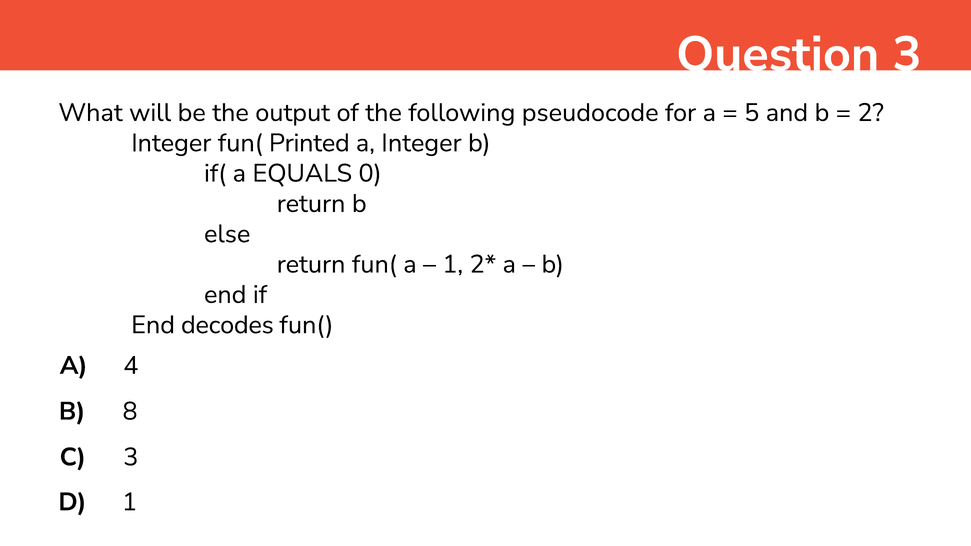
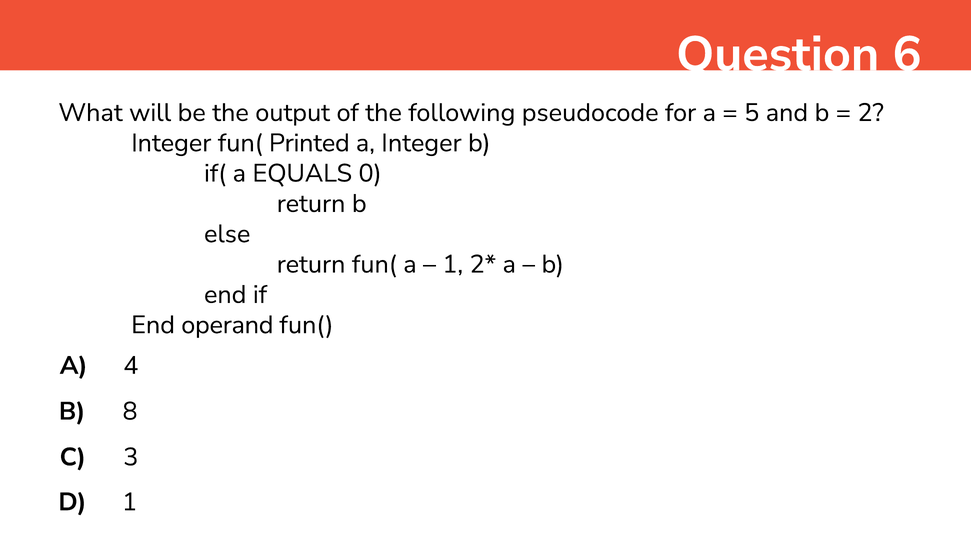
Question 3: 3 -> 6 (907, 54)
decodes: decodes -> operand (227, 325)
